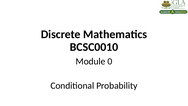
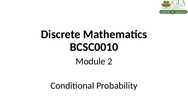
0: 0 -> 2 (110, 61)
